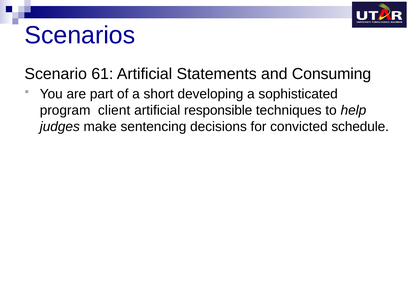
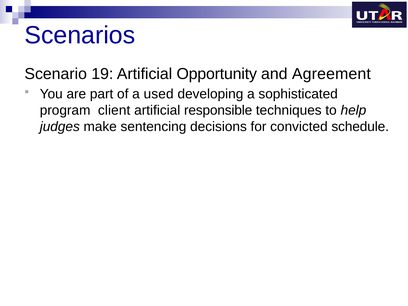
61: 61 -> 19 (102, 74)
Statements: Statements -> Opportunity (217, 74)
Consuming: Consuming -> Agreement (331, 74)
short: short -> used (159, 94)
